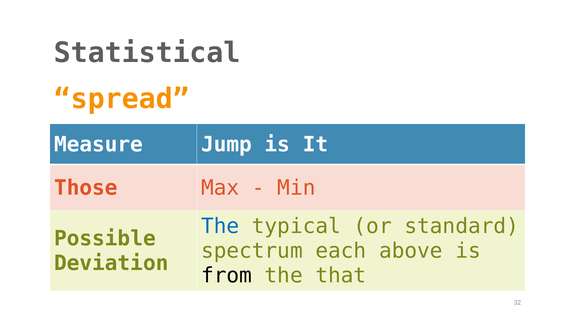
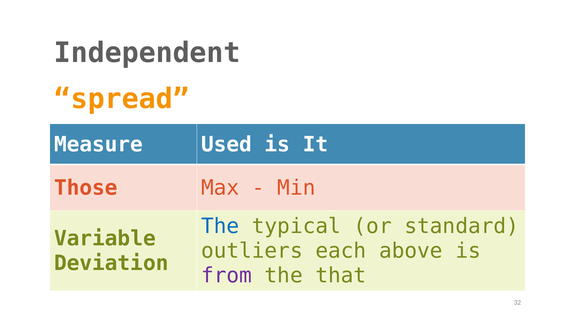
Statistical: Statistical -> Independent (147, 53)
Jump: Jump -> Used (226, 145)
Possible: Possible -> Variable (105, 239)
spectrum: spectrum -> outliers (252, 251)
from colour: black -> purple (226, 276)
